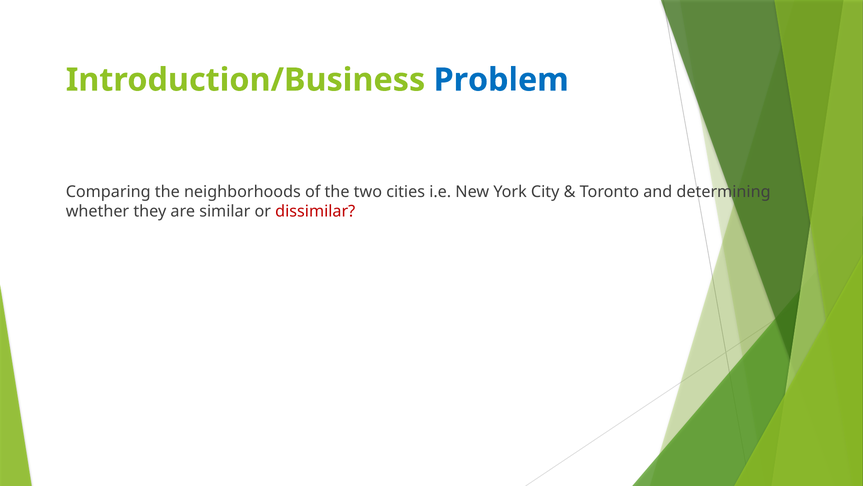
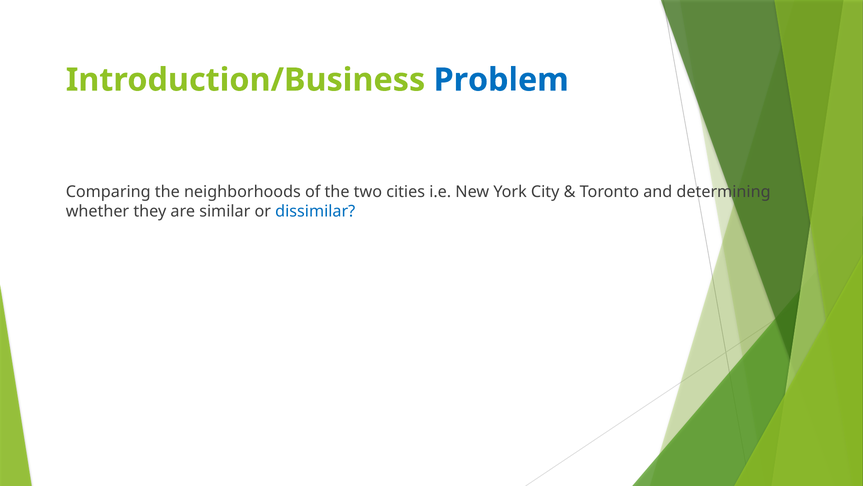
dissimilar colour: red -> blue (315, 211)
